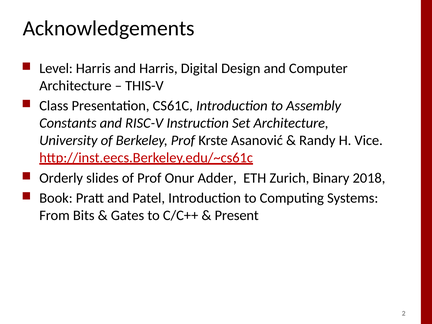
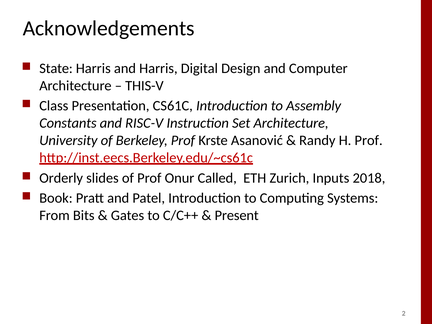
Level: Level -> State (56, 68)
H Vice: Vice -> Prof (369, 140)
Adder: Adder -> Called (217, 178)
Binary: Binary -> Inputs (331, 178)
